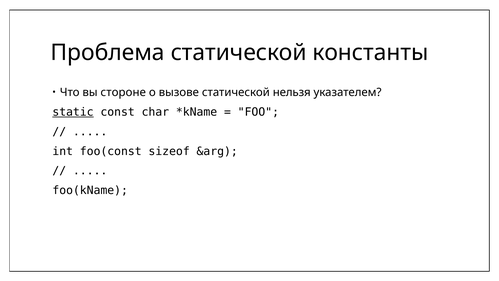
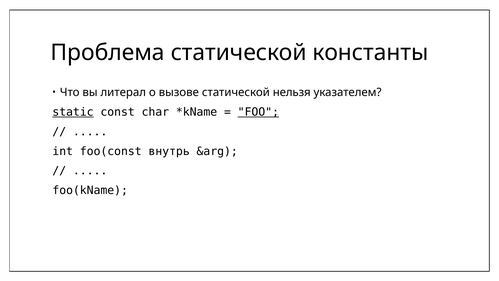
стороне: стороне -> литерал (123, 92)
FOO underline: none -> present (258, 112)
sizeof: sizeof -> внутрь (169, 151)
